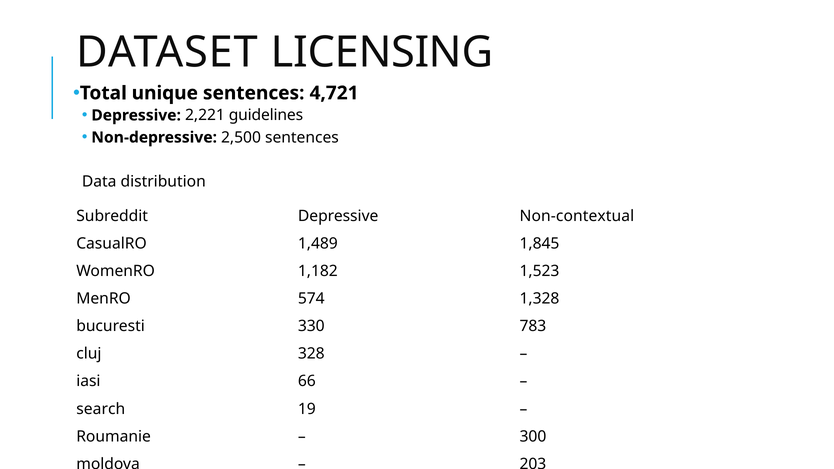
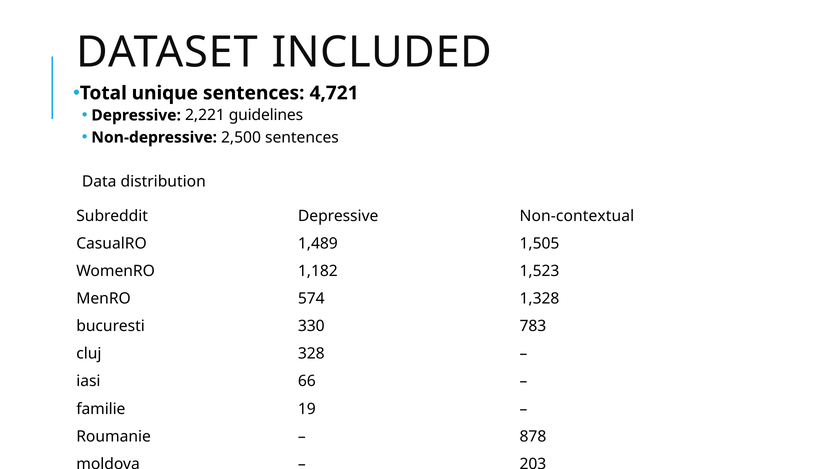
LICENSING: LICENSING -> INCLUDED (382, 52)
1,845: 1,845 -> 1,505 (539, 244)
search: search -> familie (101, 409)
300: 300 -> 878 (533, 437)
